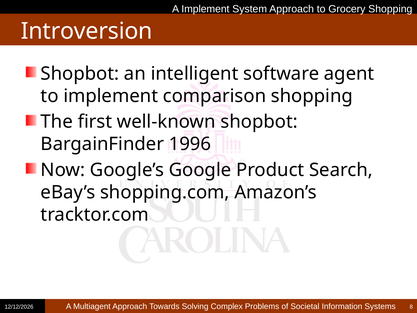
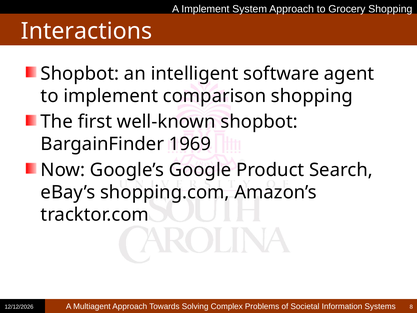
Introversion: Introversion -> Interactions (87, 31)
1996: 1996 -> 1969 (190, 144)
